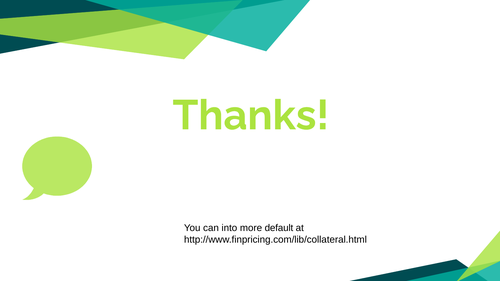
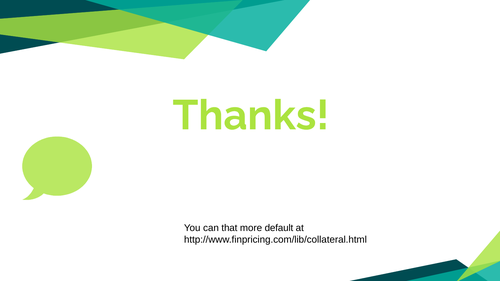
into: into -> that (229, 228)
